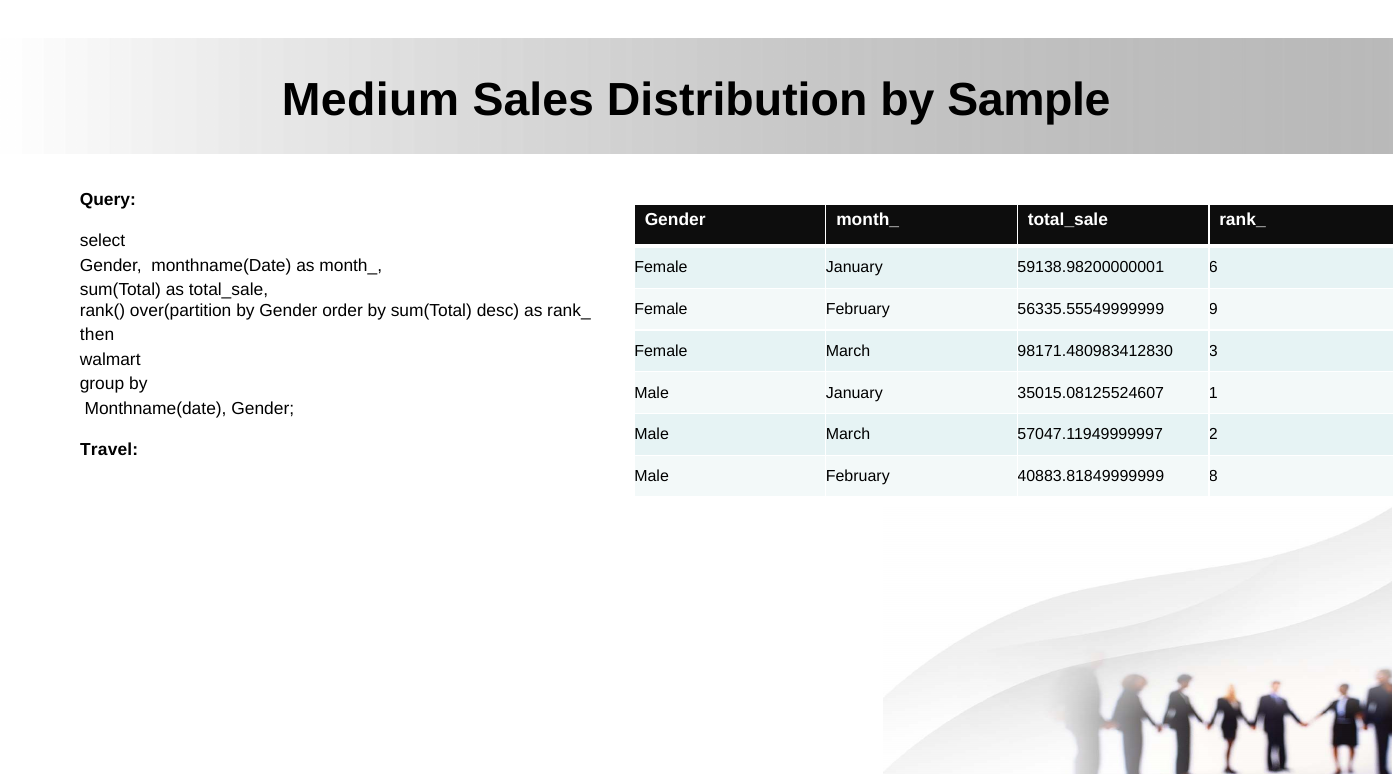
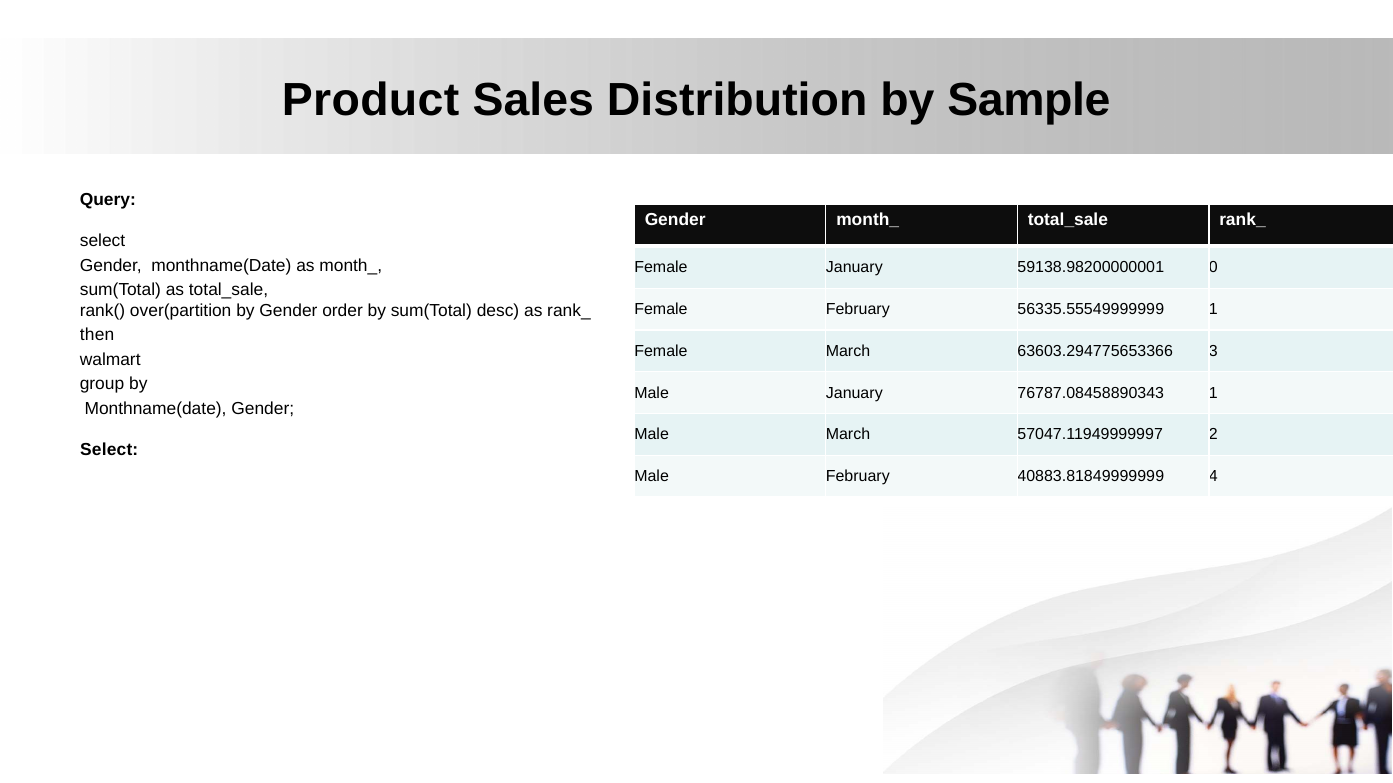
Medium: Medium -> Product (371, 100)
6: 6 -> 0 (1213, 268)
56335.55549999999 9: 9 -> 1 (1213, 310)
98171.480983412830: 98171.480983412830 -> 63603.294775653366 (1095, 351)
35015.08125524607: 35015.08125524607 -> 76787.08458890343 (1091, 393)
Travel: Travel -> Select (109, 450)
8: 8 -> 4 (1213, 477)
